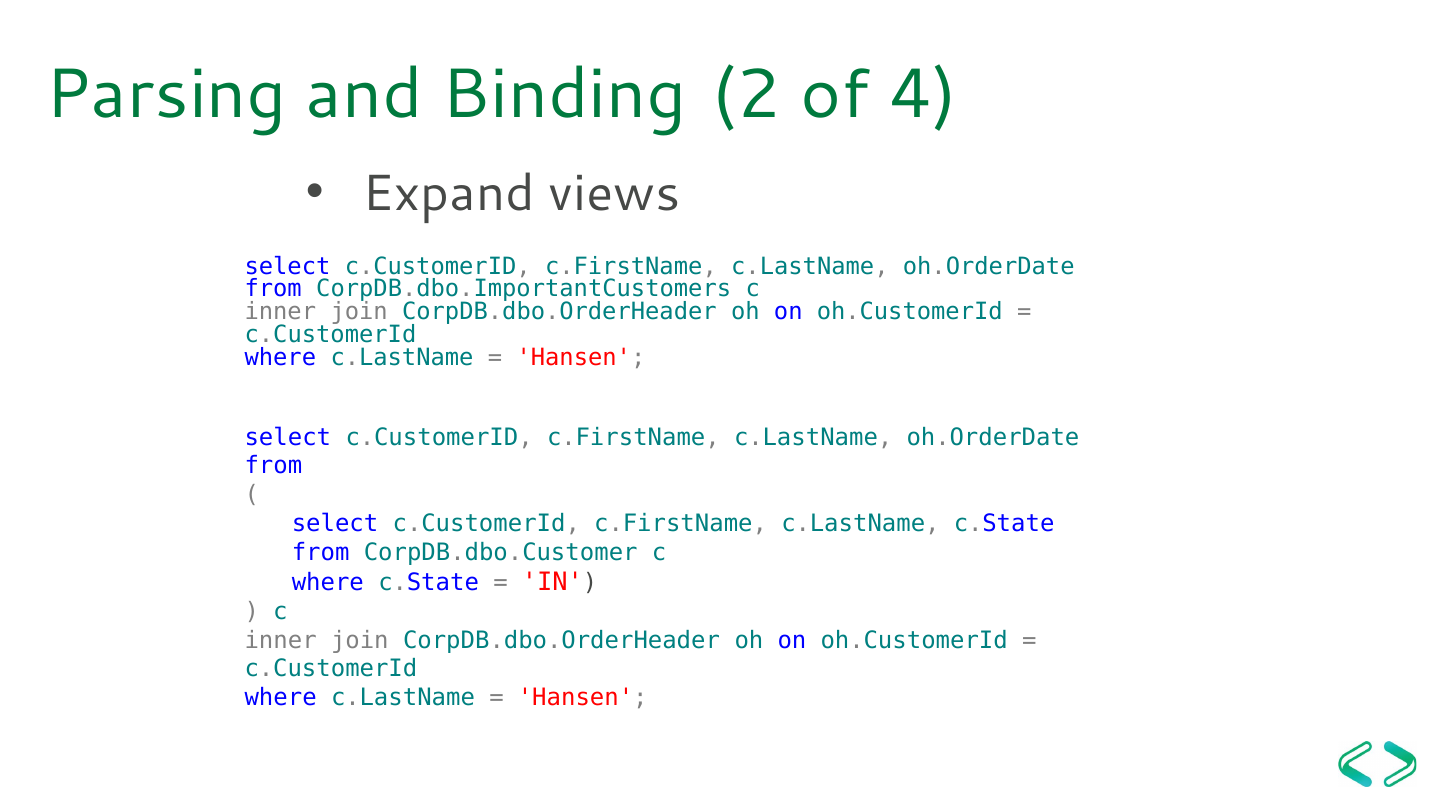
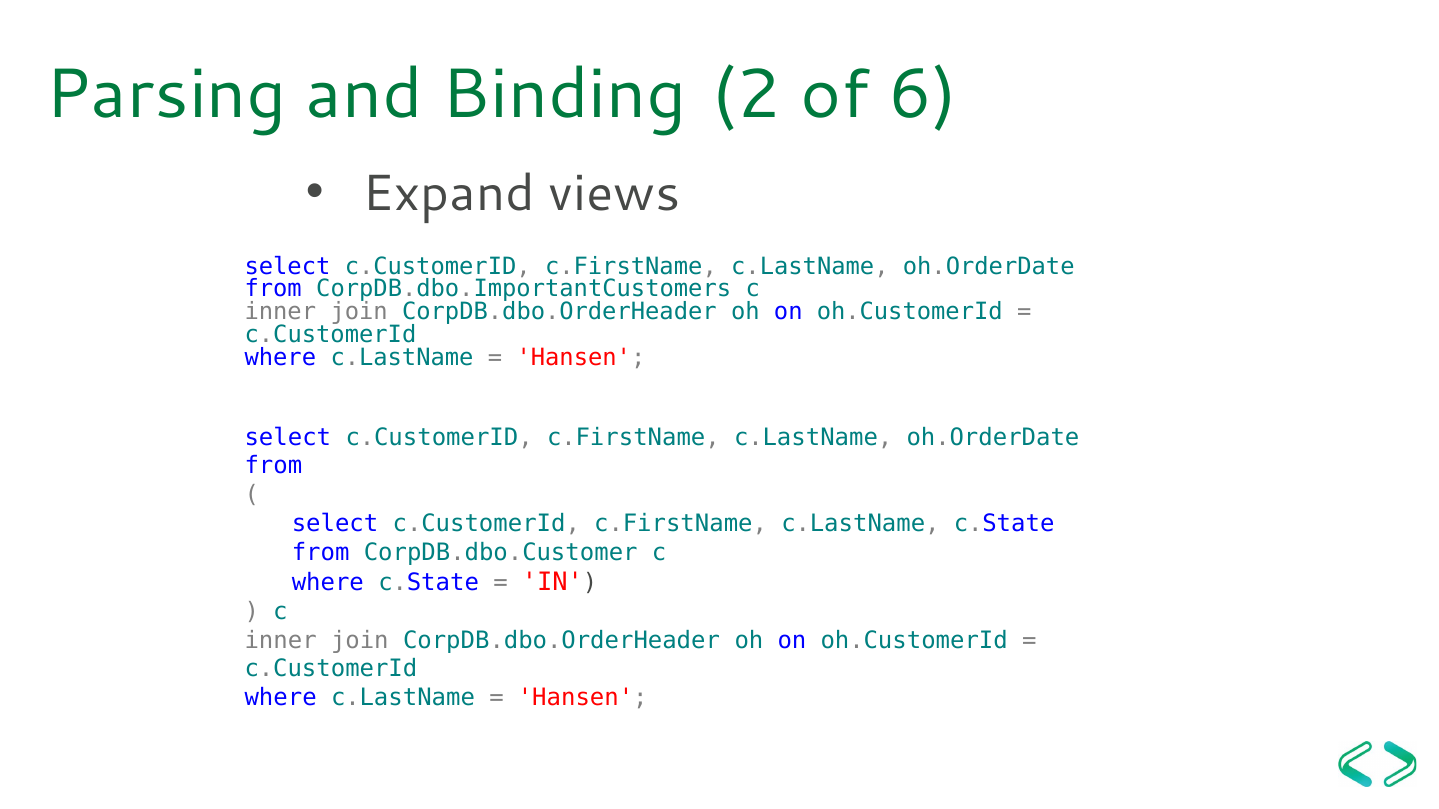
4: 4 -> 6 (923, 95)
